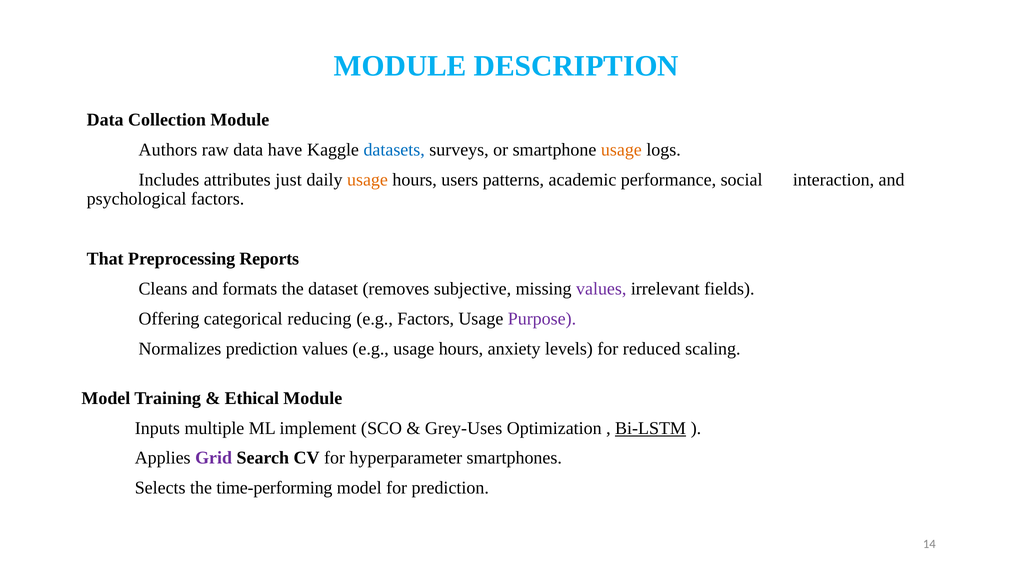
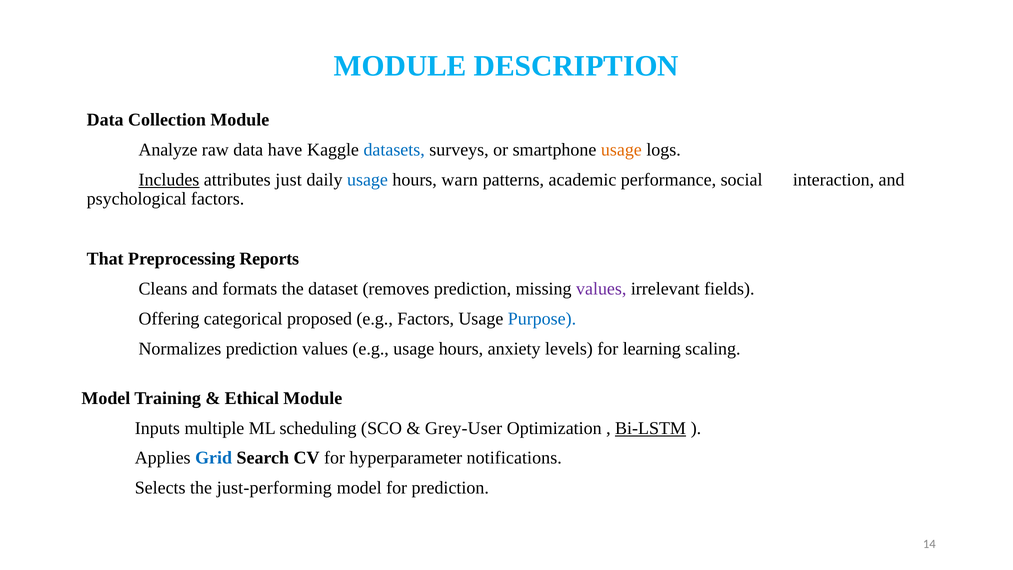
Authors: Authors -> Analyze (168, 150)
Includes underline: none -> present (169, 180)
usage colour: orange -> blue (367, 180)
users: users -> warn (460, 180)
removes subjective: subjective -> prediction (473, 289)
reducing: reducing -> proposed (320, 319)
Purpose colour: purple -> blue (542, 319)
reduced: reduced -> learning (652, 349)
implement: implement -> scheduling (318, 428)
Grey-Uses: Grey-Uses -> Grey-User (464, 428)
Grid colour: purple -> blue (214, 458)
smartphones: smartphones -> notifications (514, 458)
time-performing: time-performing -> just-performing (274, 488)
